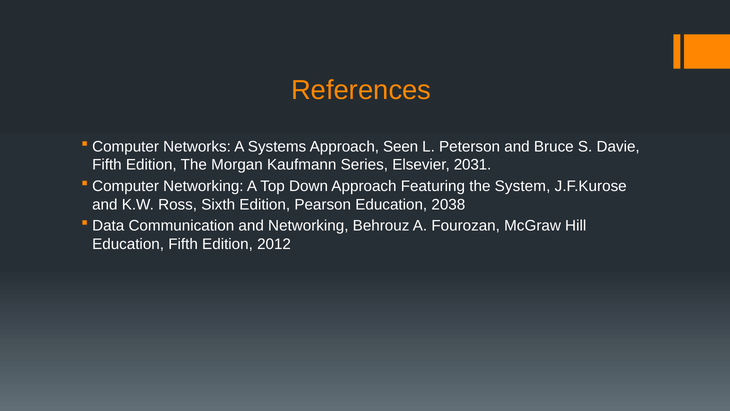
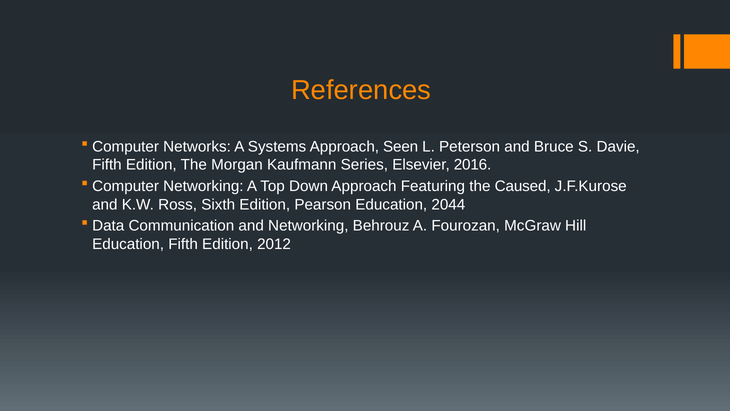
2031: 2031 -> 2016 (473, 165)
System: System -> Caused (523, 186)
2038: 2038 -> 2044 (448, 204)
